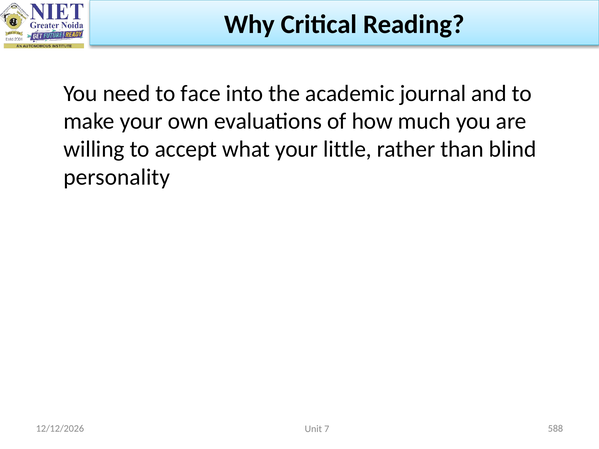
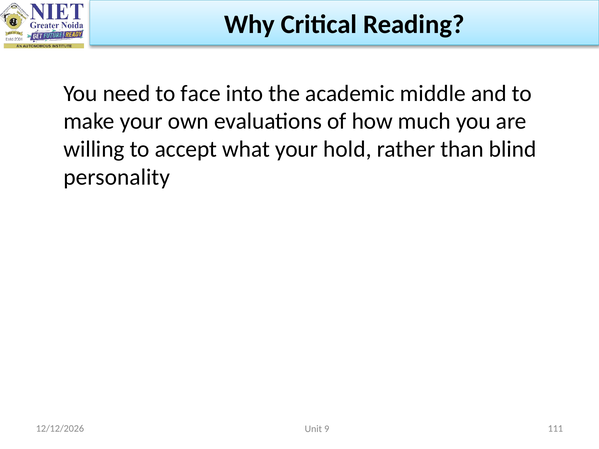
journal: journal -> middle (433, 93)
little: little -> hold (347, 149)
588: 588 -> 111 (555, 429)
7: 7 -> 9 (327, 429)
